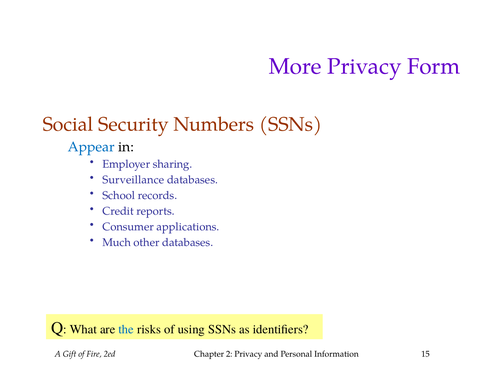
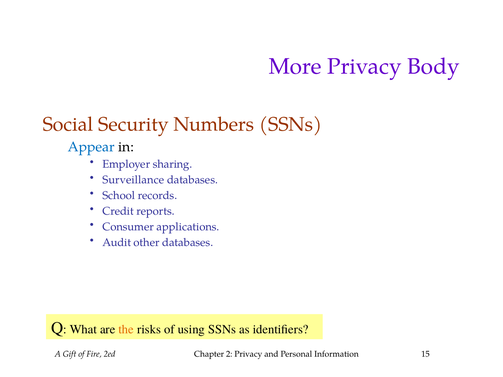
Form: Form -> Body (433, 67)
Much: Much -> Audit (117, 242)
the colour: blue -> orange (126, 329)
